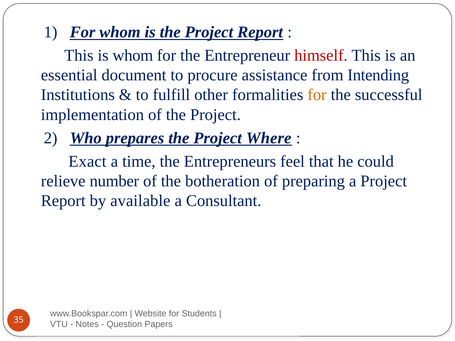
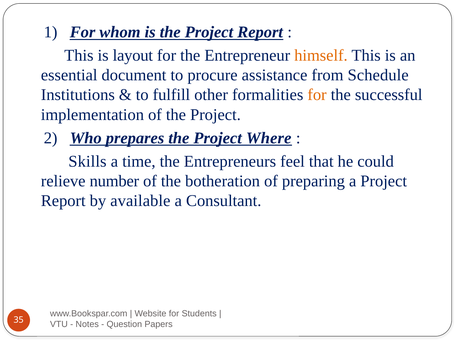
is whom: whom -> layout (133, 56)
himself colour: red -> orange (321, 56)
Intending: Intending -> Schedule (378, 75)
Exact: Exact -> Skills (87, 161)
